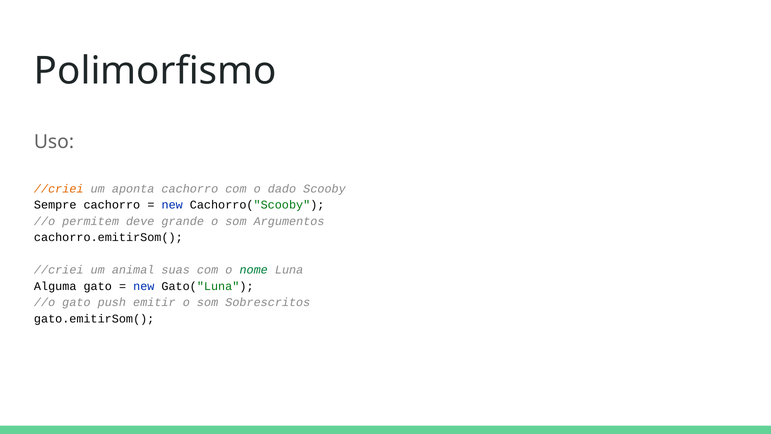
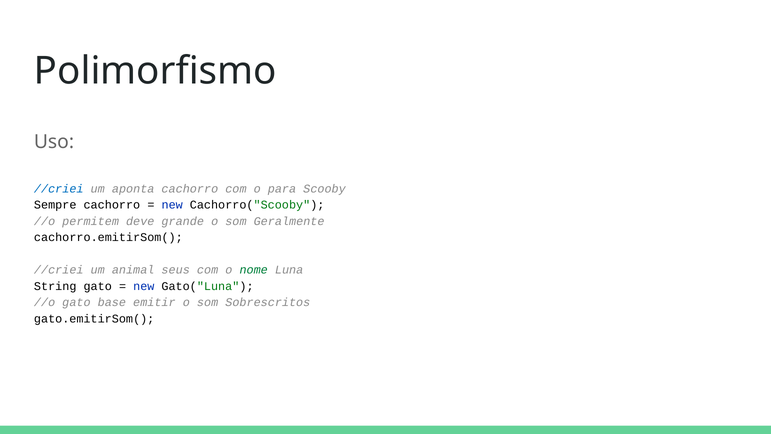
//criei colour: orange -> blue (59, 189)
dado: dado -> para (282, 189)
Argumentos: Argumentos -> Geralmente (289, 221)
suas: suas -> seus (176, 270)
Alguma: Alguma -> String (55, 286)
push: push -> base (112, 302)
